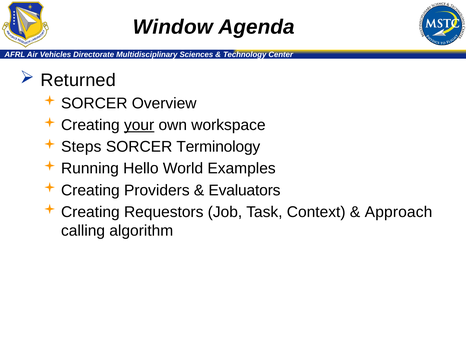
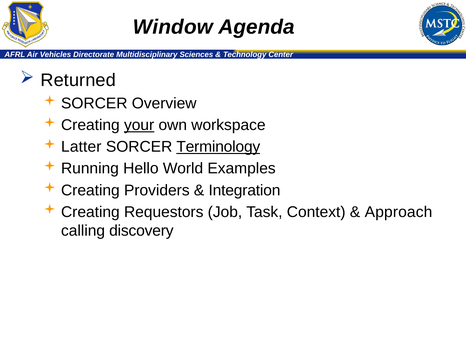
Steps: Steps -> Latter (81, 147)
Terminology underline: none -> present (218, 147)
Evaluators: Evaluators -> Integration (244, 191)
algorithm: algorithm -> discovery (141, 231)
